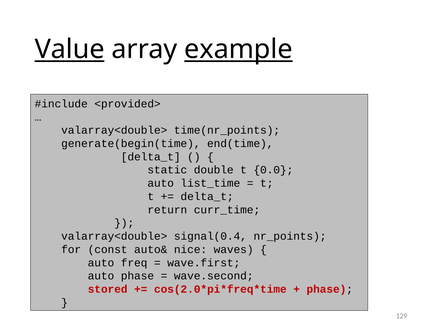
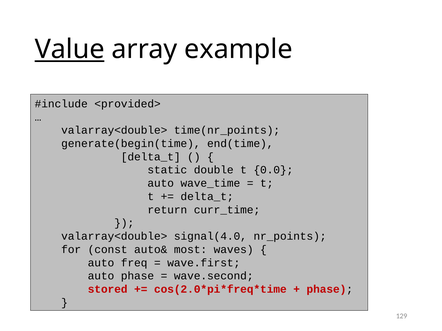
example underline: present -> none (238, 50)
list_time: list_time -> wave_time (210, 184)
signal(0.4: signal(0.4 -> signal(4.0 (210, 237)
nice: nice -> most (191, 250)
